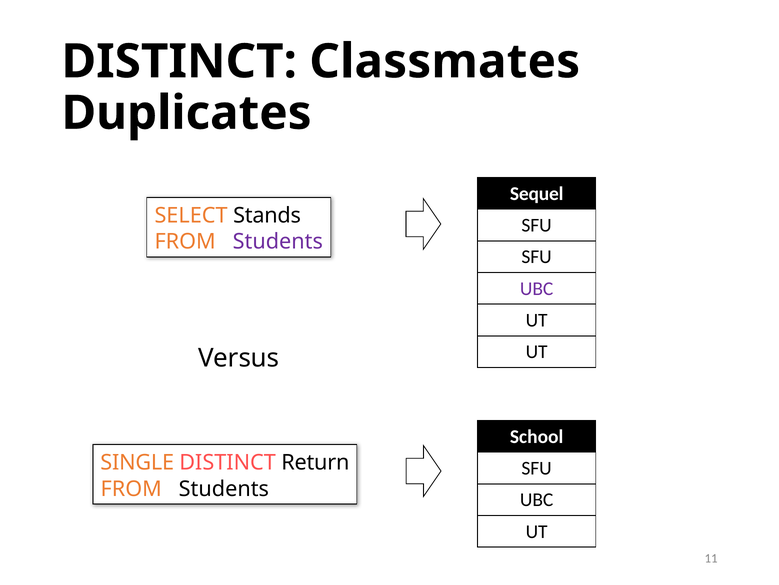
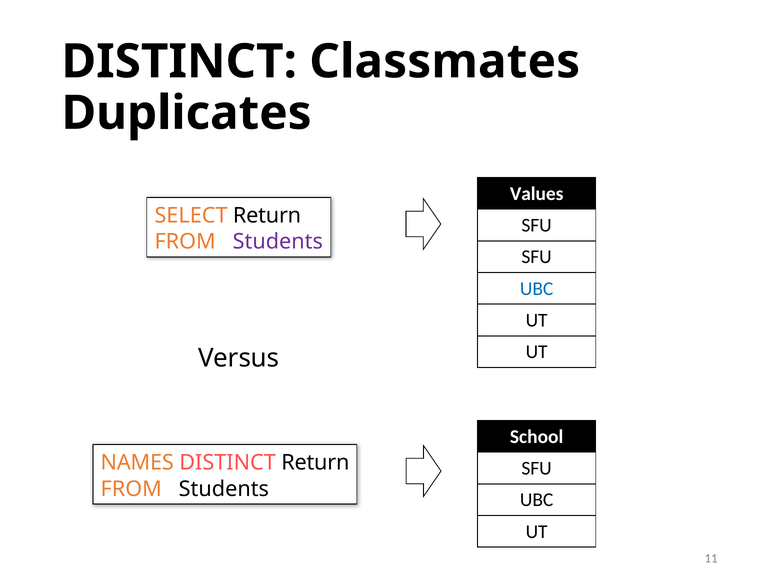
Sequel: Sequel -> Values (537, 193)
SELECT Stands: Stands -> Return (267, 215)
UBC colour: purple -> blue (537, 288)
SINGLE: SINGLE -> NAMES (137, 462)
